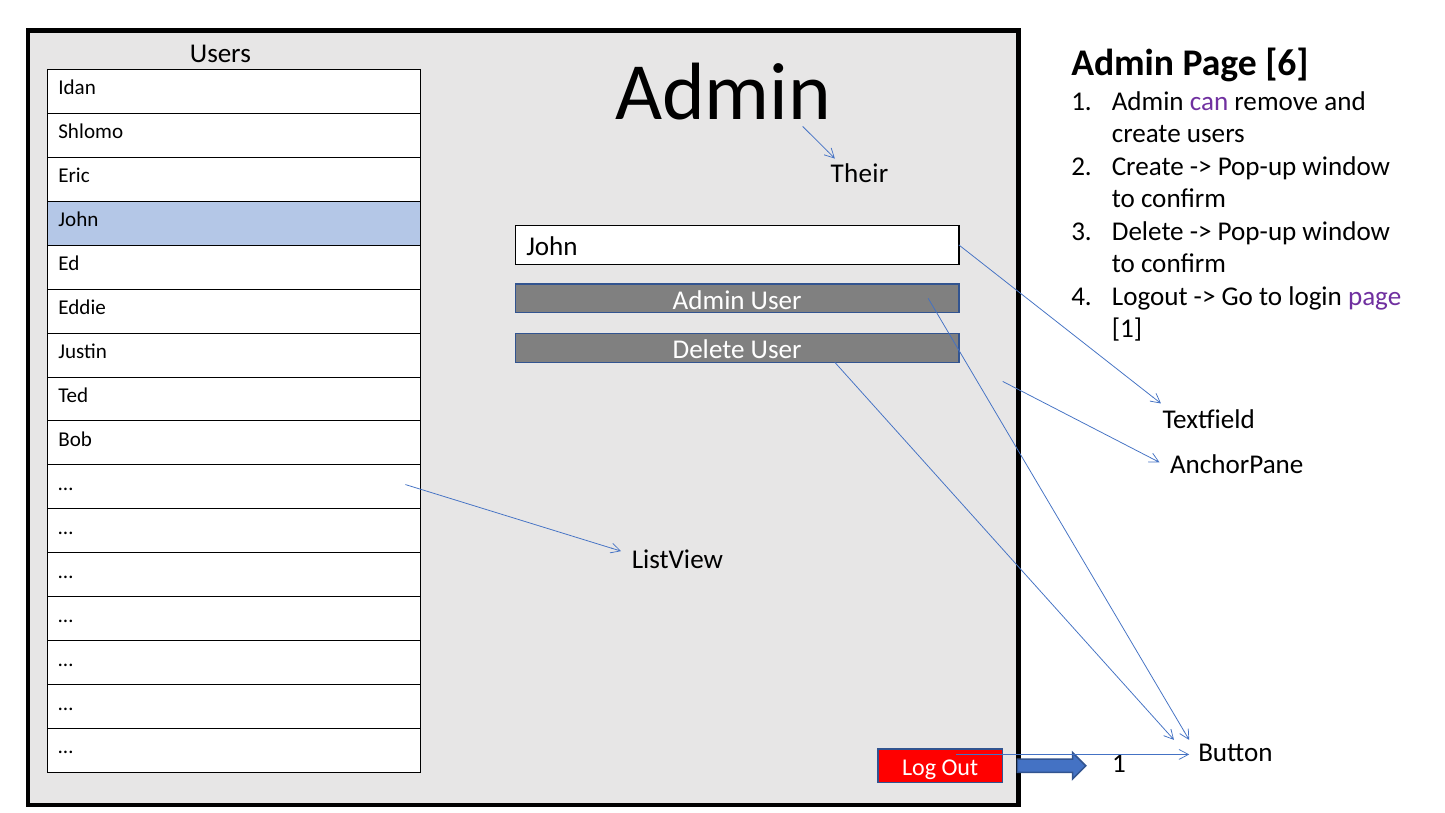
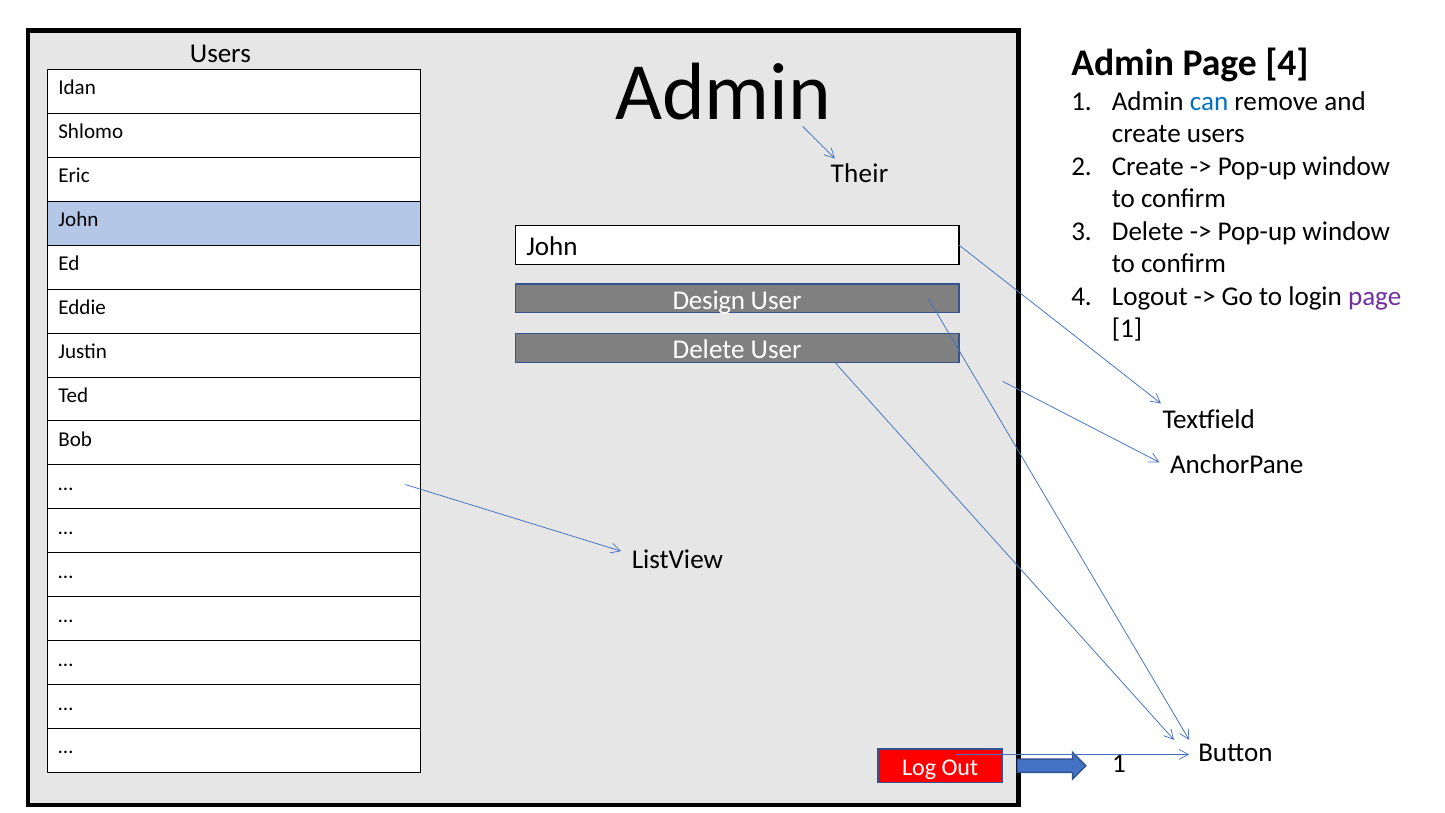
Page 6: 6 -> 4 (1287, 63)
can colour: purple -> blue (1209, 101)
Admin: Admin -> Design (709, 300)
